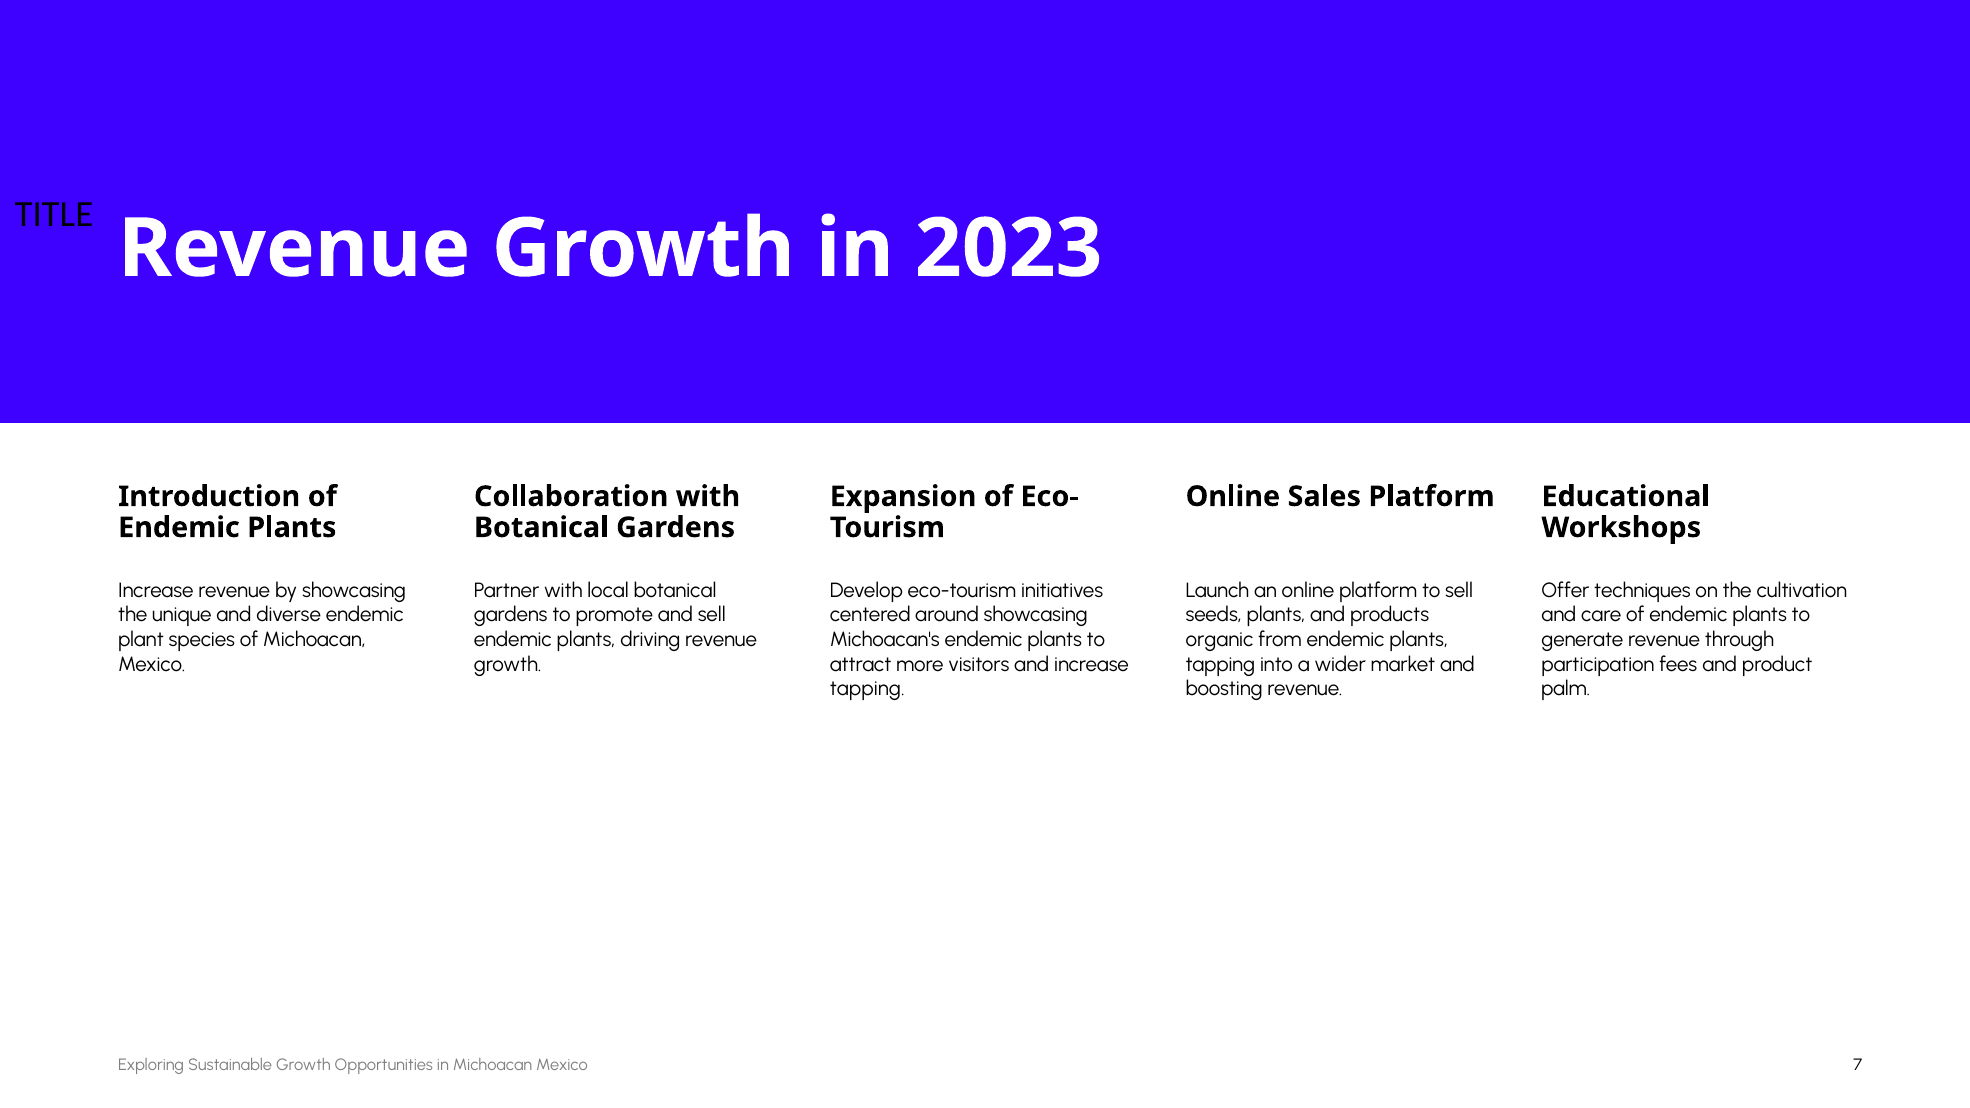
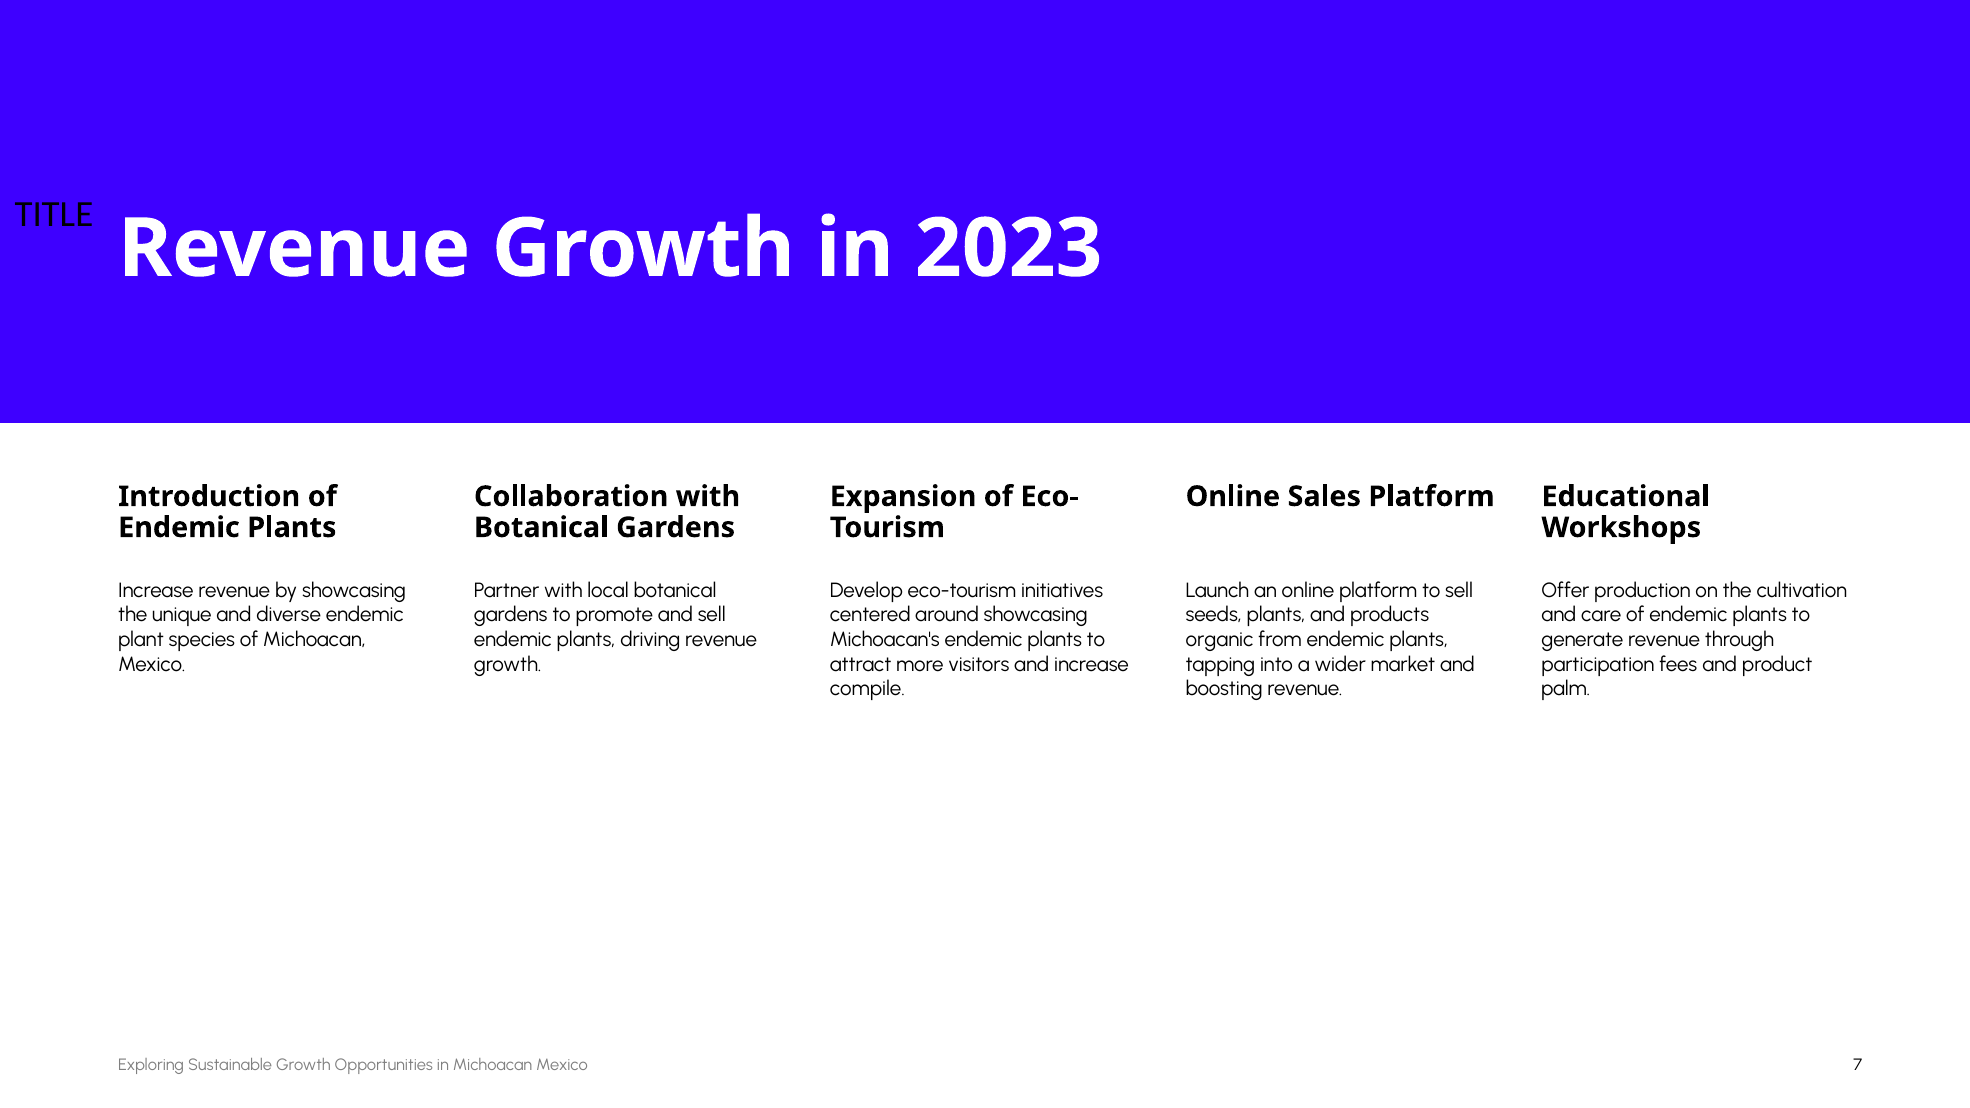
techniques: techniques -> production (1642, 591)
tapping: tapping -> compile (867, 689)
